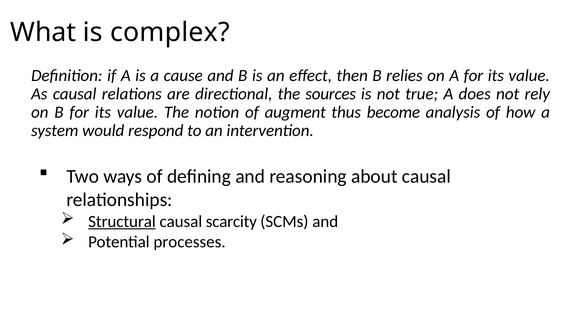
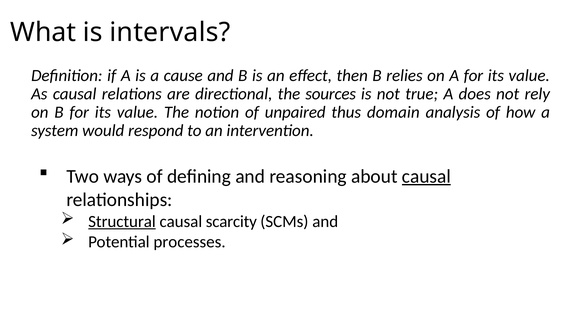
complex: complex -> intervals (170, 32)
augment: augment -> unpaired (295, 112)
become: become -> domain (393, 112)
causal underline: none -> present (426, 176)
